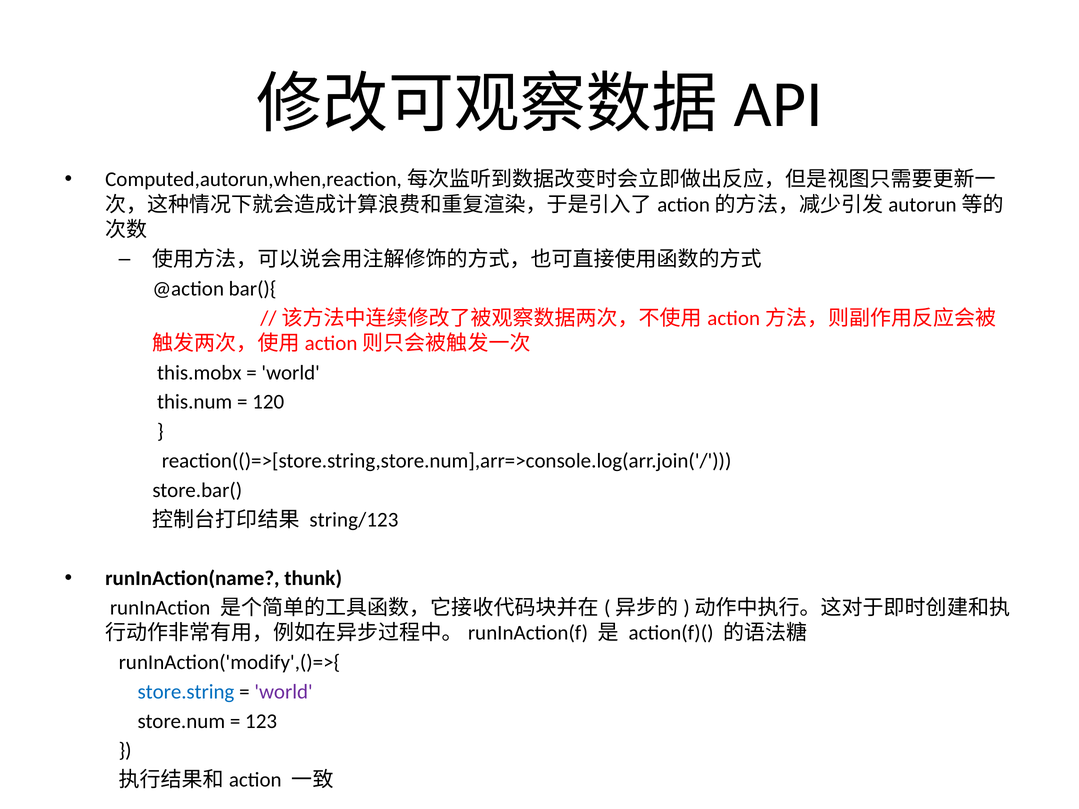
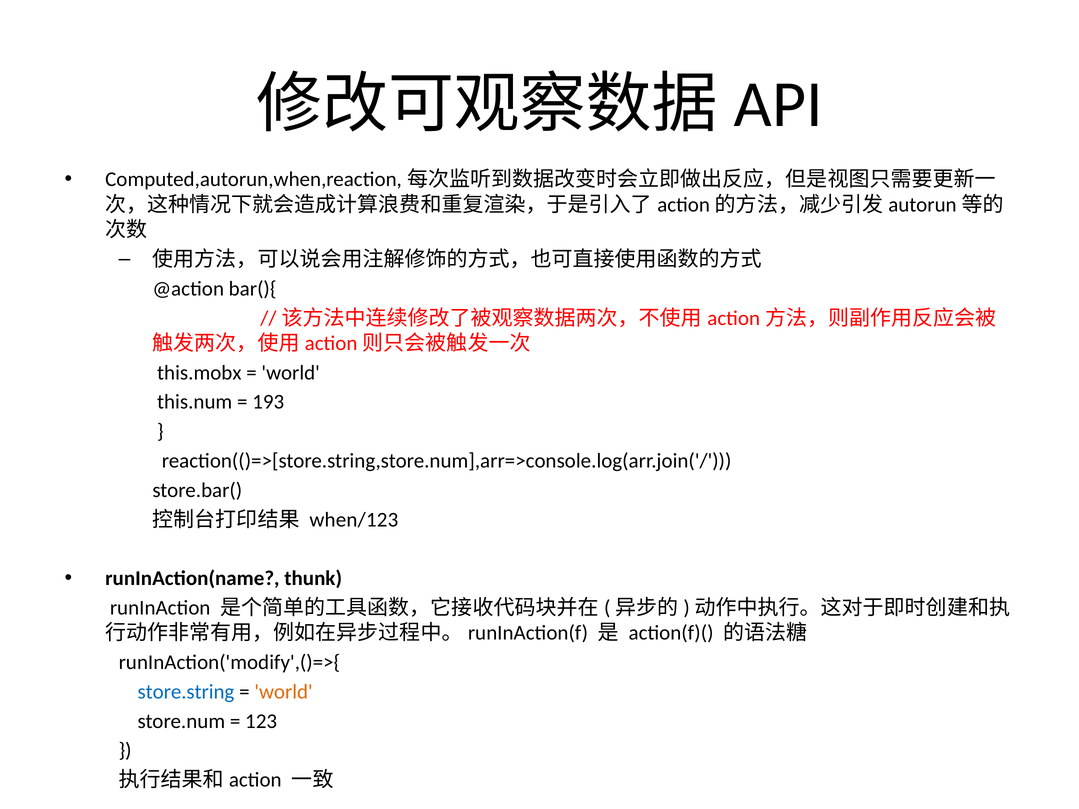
120: 120 -> 193 (268, 402)
string/123: string/123 -> when/123 (354, 520)
world colour: purple -> orange (284, 692)
